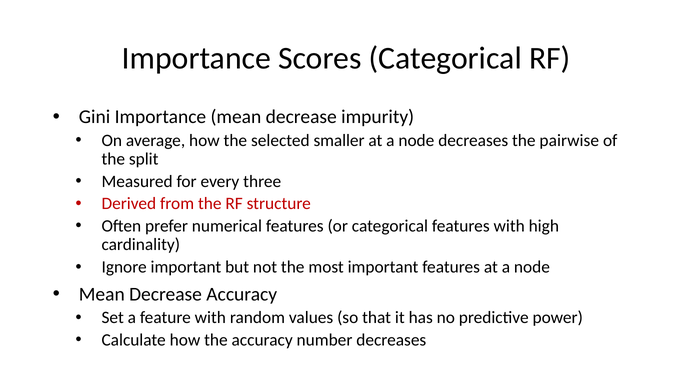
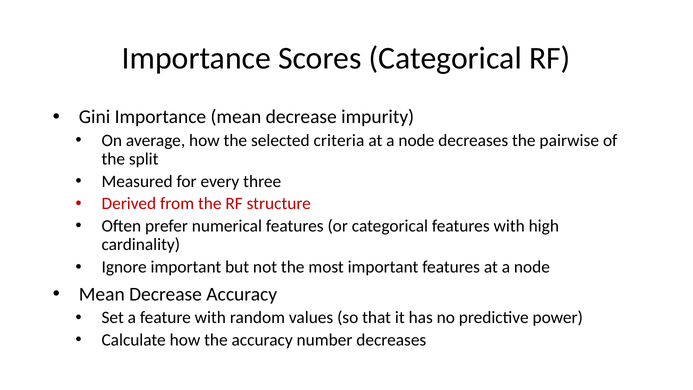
smaller: smaller -> criteria (339, 140)
